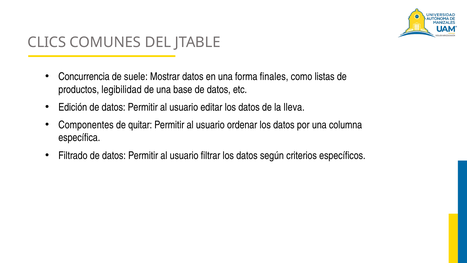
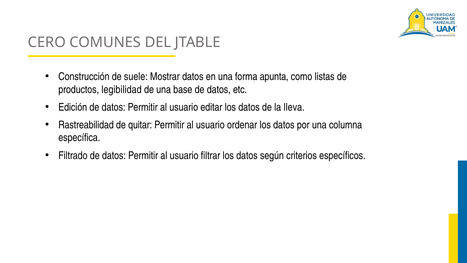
CLICS: CLICS -> CERO (47, 42)
Concurrencia: Concurrencia -> Construcción (84, 77)
finales: finales -> apunta (274, 77)
Componentes: Componentes -> Rastreabilidad (86, 125)
